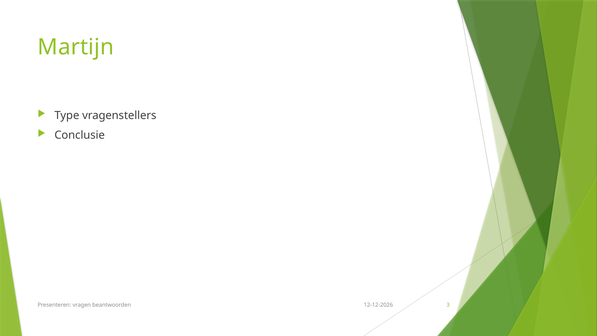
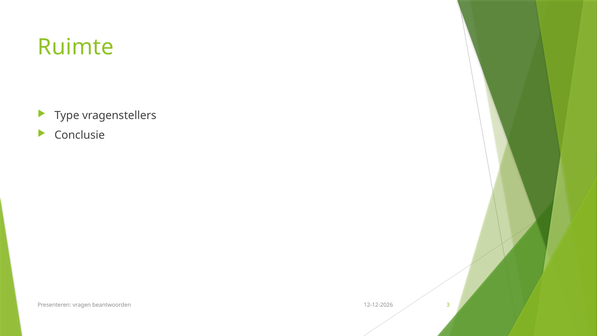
Martijn: Martijn -> Ruimte (76, 47)
